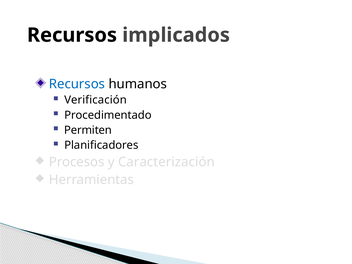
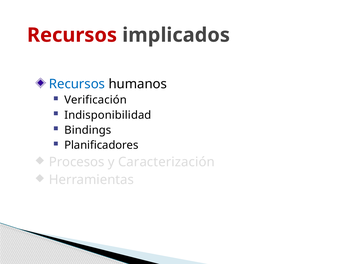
Recursos colour: black -> red (72, 35)
Procedimentado: Procedimentado -> Indisponibilidad (108, 115)
Permiten: Permiten -> Bindings (88, 130)
